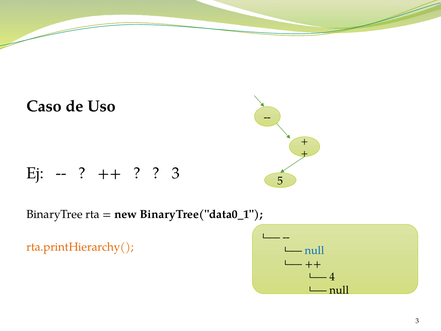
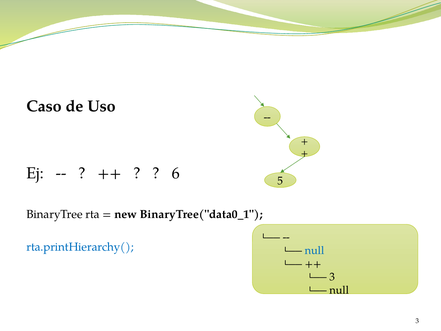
3: 3 -> 6 (176, 173)
rta.printHierarchy( colour: orange -> blue (80, 247)
4: 4 -> 3 (332, 277)
